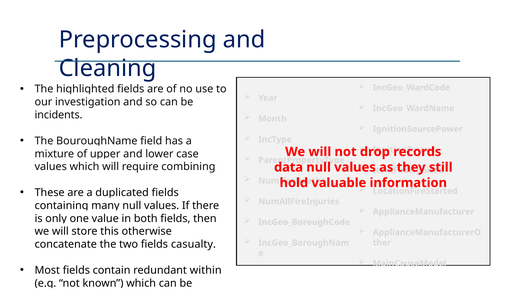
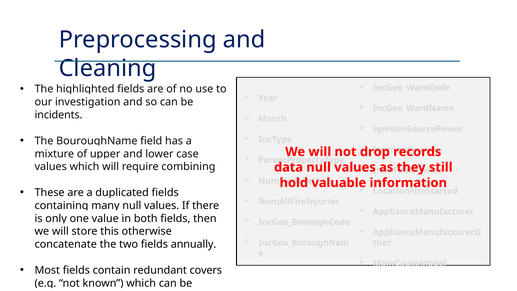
casualty: casualty -> annually (194, 244)
within: within -> covers (206, 270)
